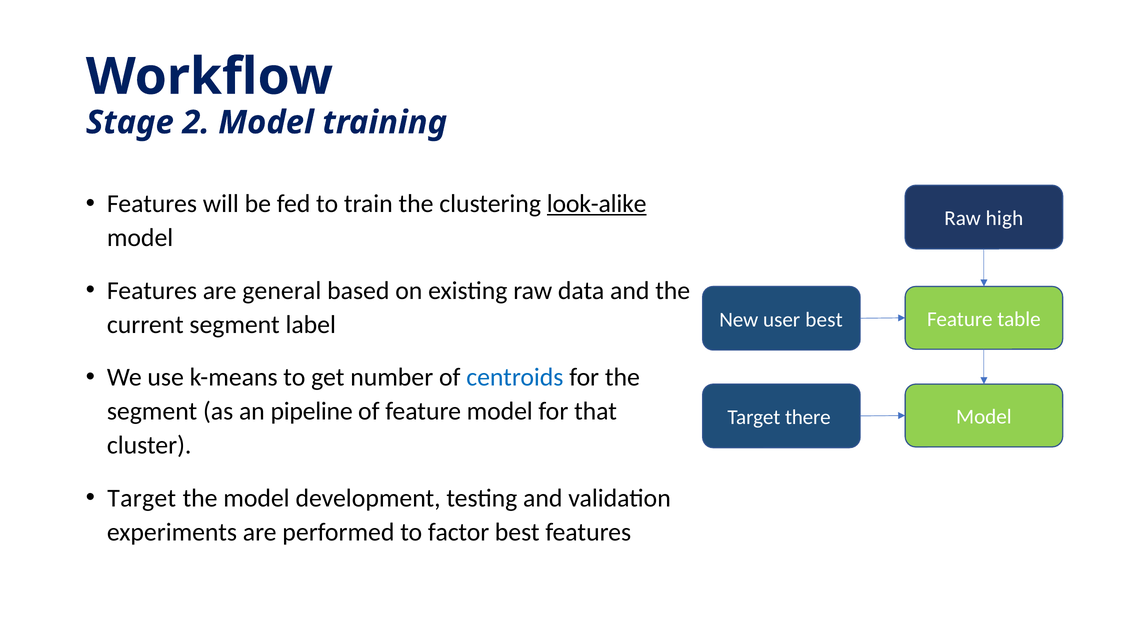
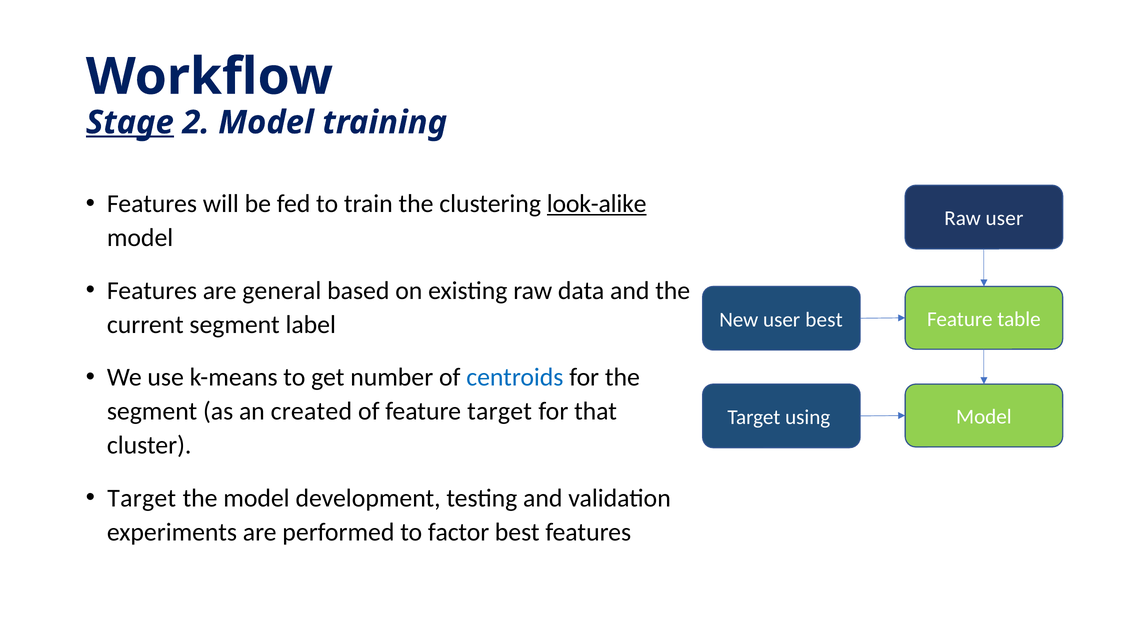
Stage underline: none -> present (130, 123)
Raw high: high -> user (1004, 219)
pipeline: pipeline -> created (311, 412)
feature model: model -> target (500, 412)
there: there -> using (808, 418)
